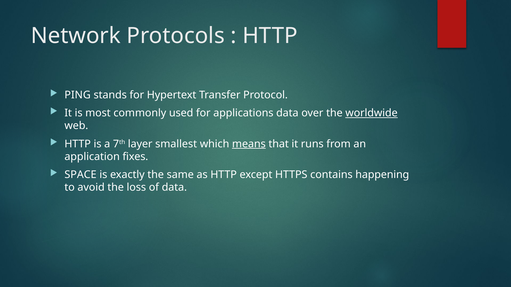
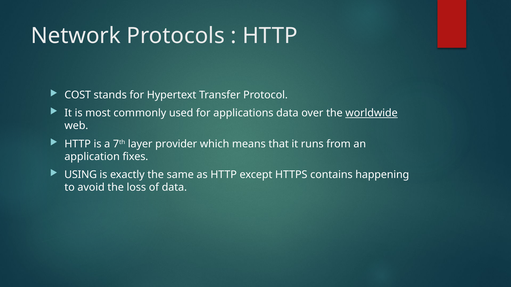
PING: PING -> COST (78, 95)
smallest: smallest -> provider (176, 144)
means underline: present -> none (249, 144)
SPACE: SPACE -> USING (81, 175)
